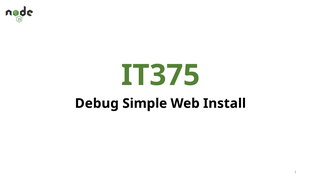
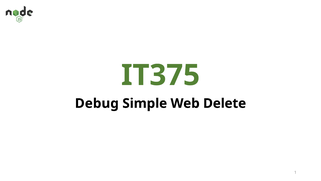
Install: Install -> Delete (225, 103)
